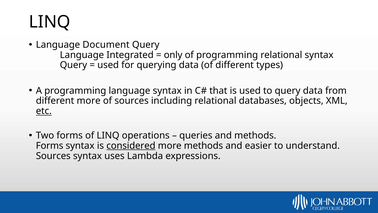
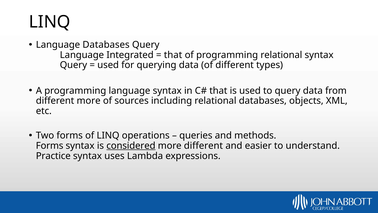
Language Document: Document -> Databases (106, 45)
only: only -> that (173, 55)
etc underline: present -> none (44, 111)
more methods: methods -> different (203, 145)
Sources: Sources -> Practice (53, 156)
